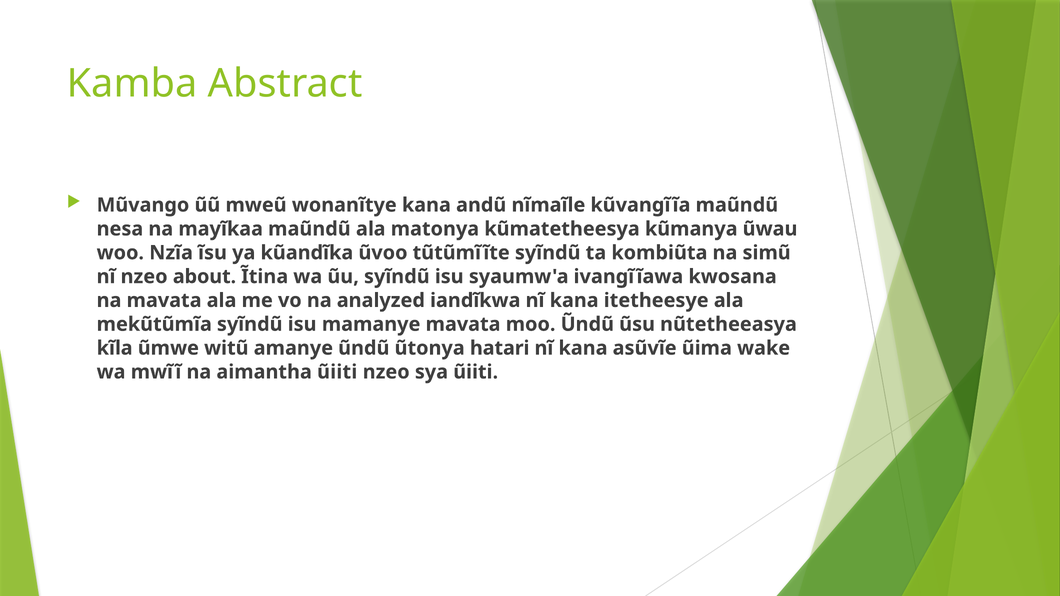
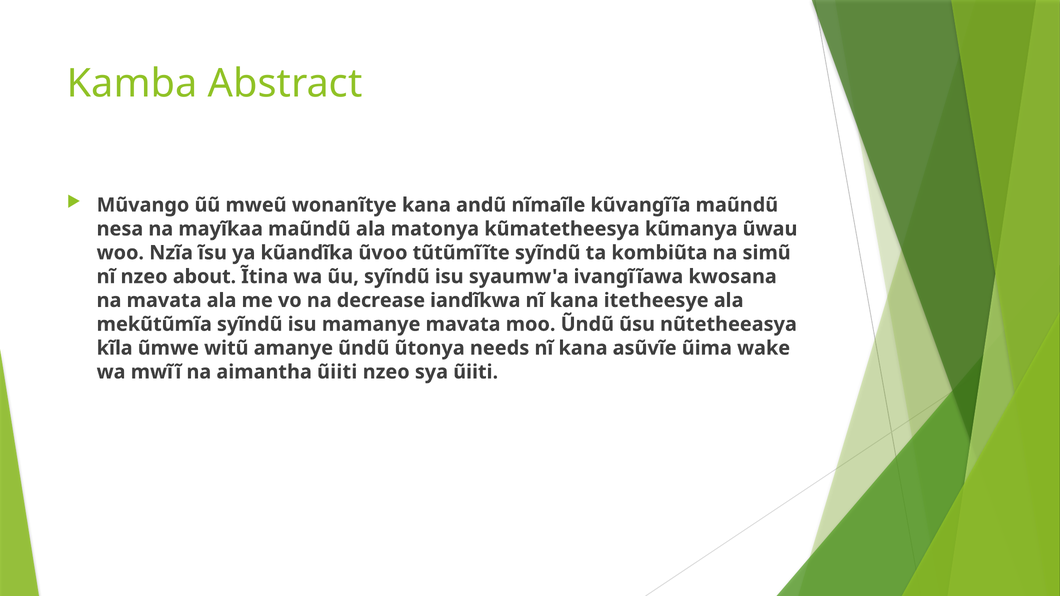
analyzed: analyzed -> decrease (381, 301)
hatari: hatari -> needs (500, 348)
